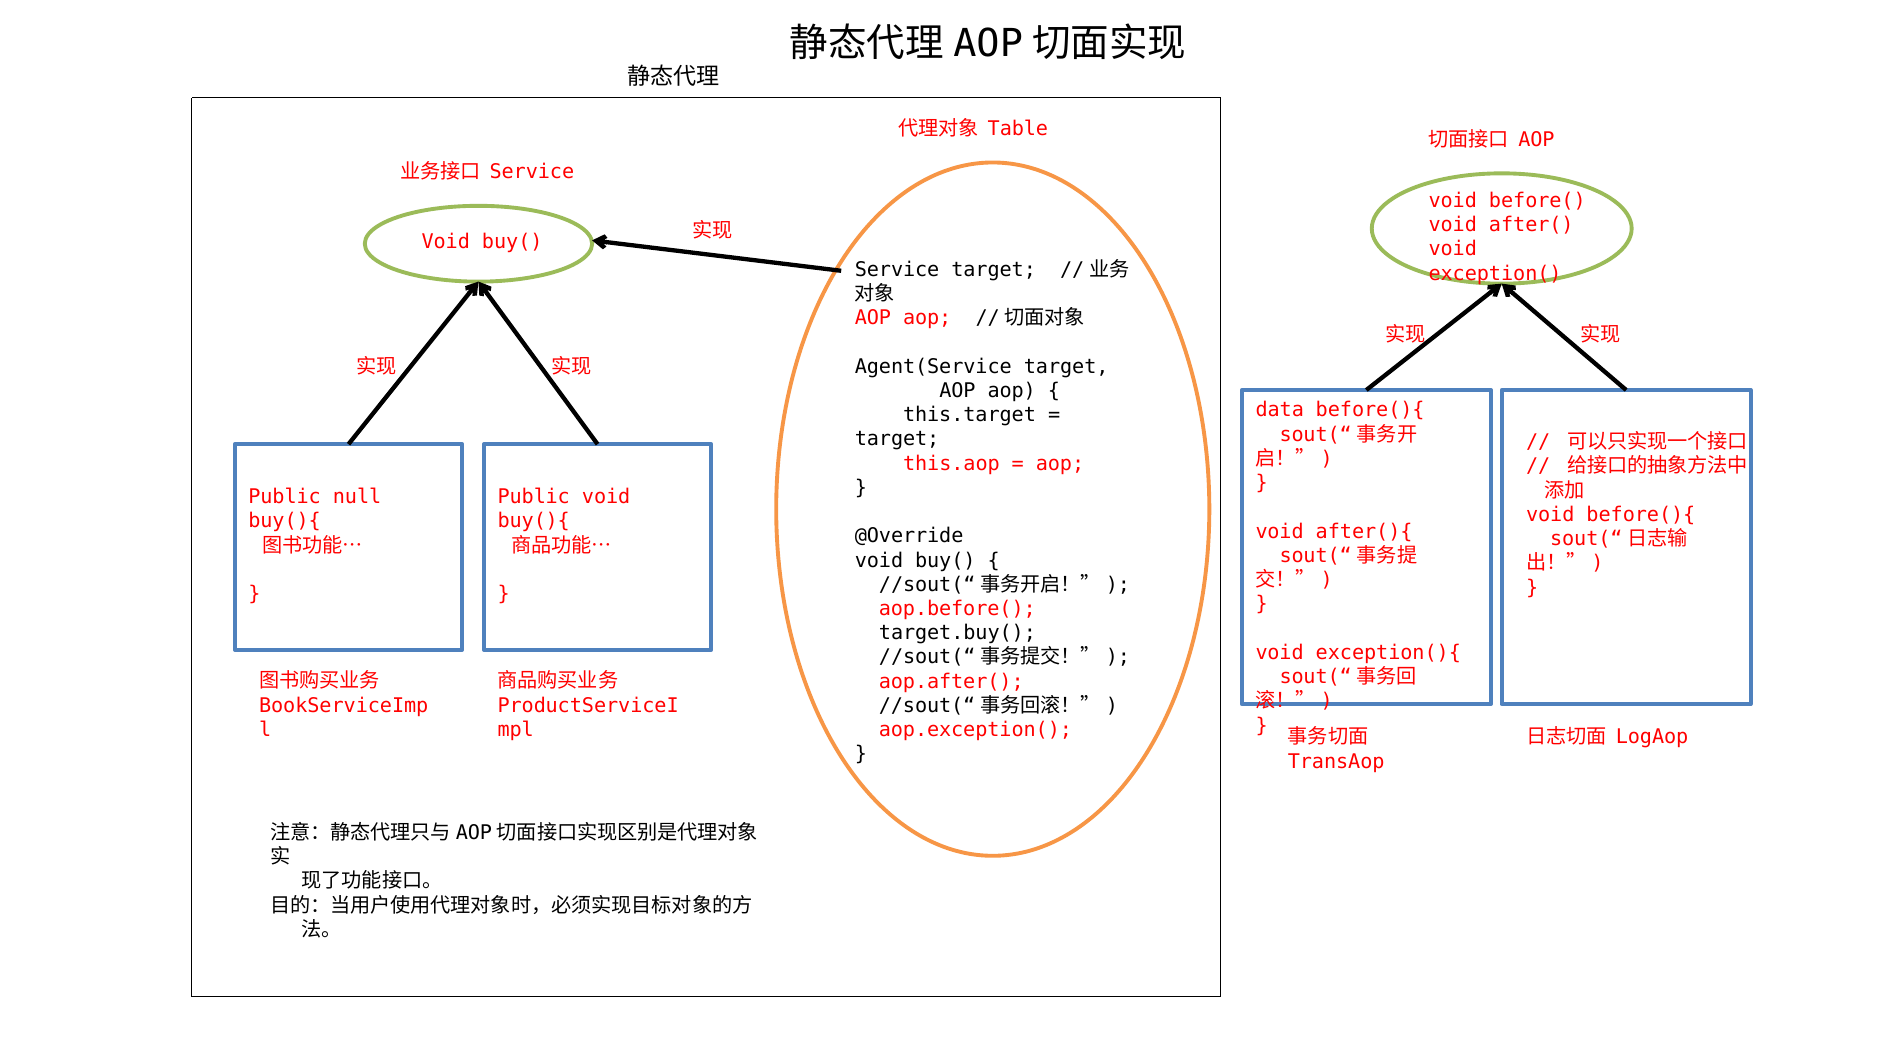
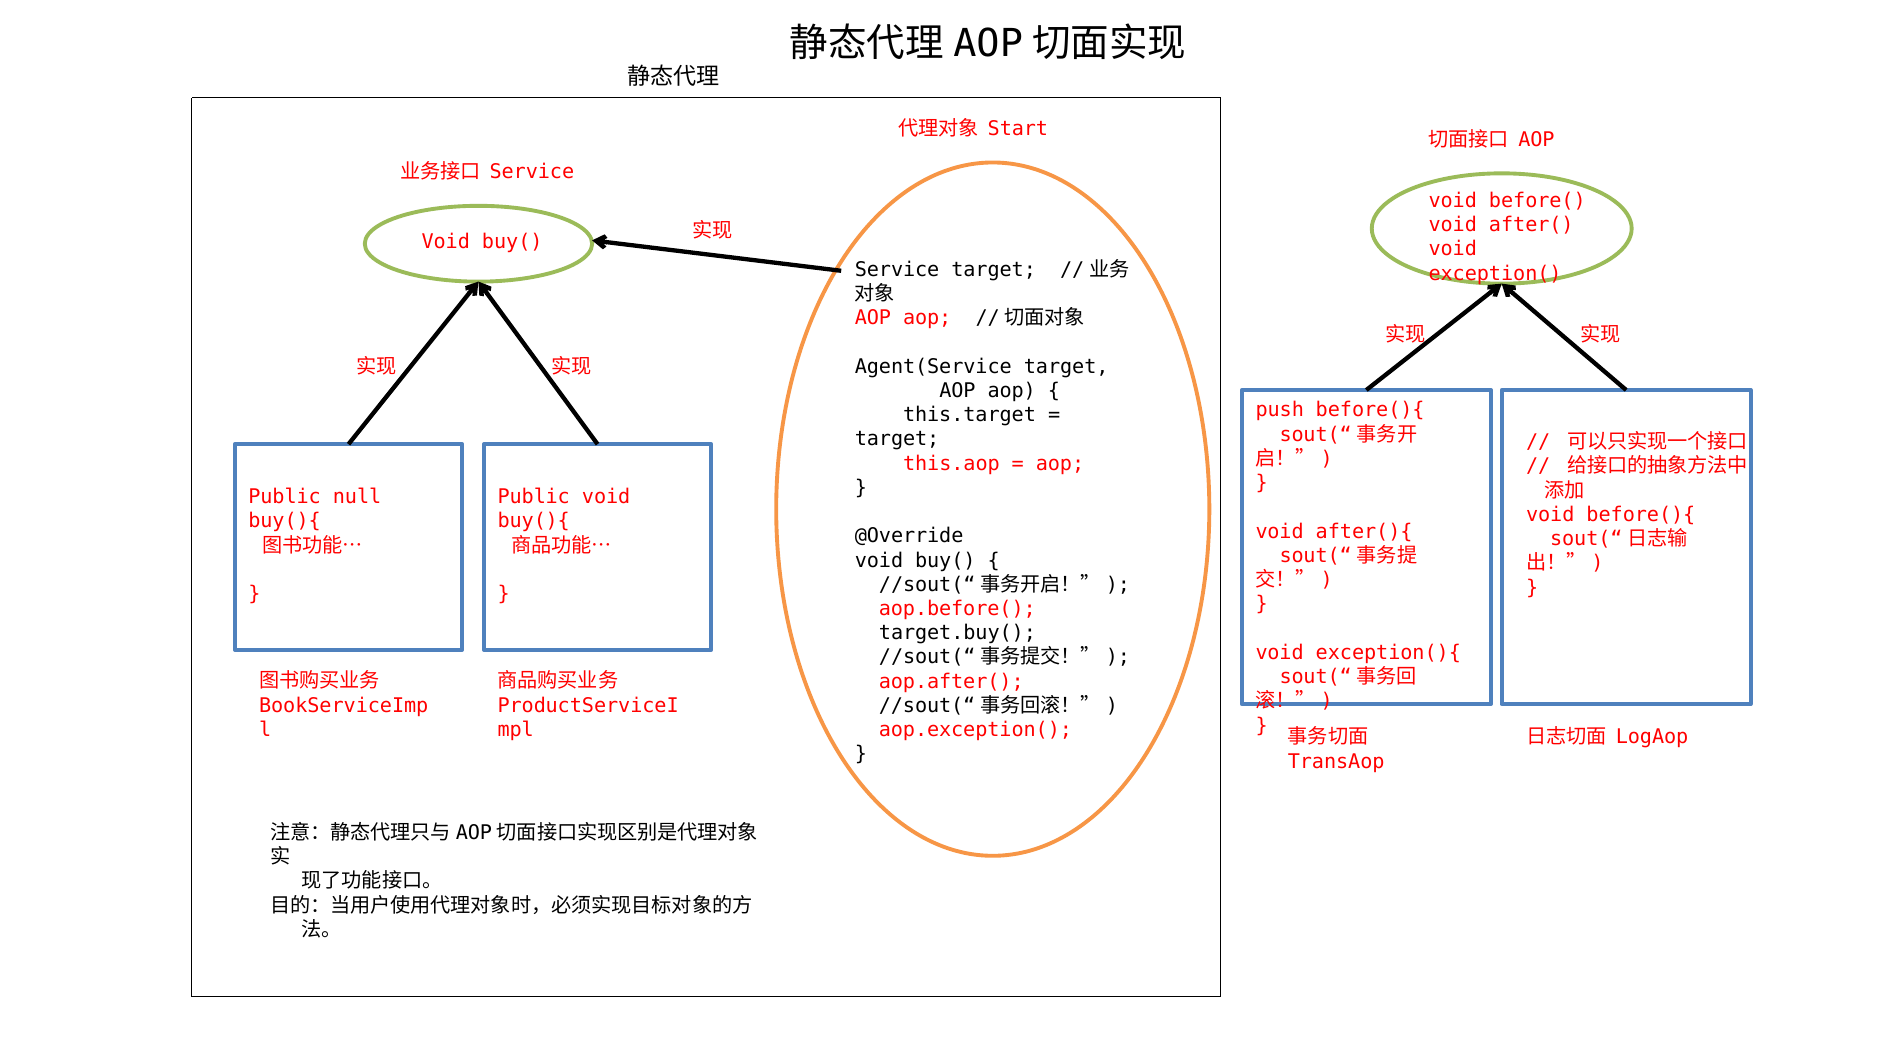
Table: Table -> Start (1018, 129)
data: data -> push (1280, 410)
